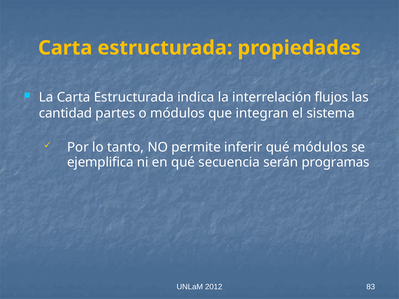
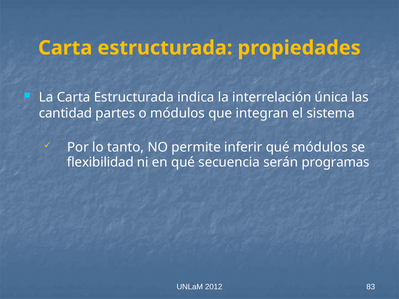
flujos: flujos -> única (331, 97)
ejemplifica: ejemplifica -> flexibilidad (100, 162)
